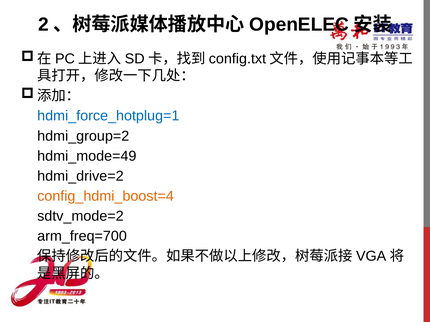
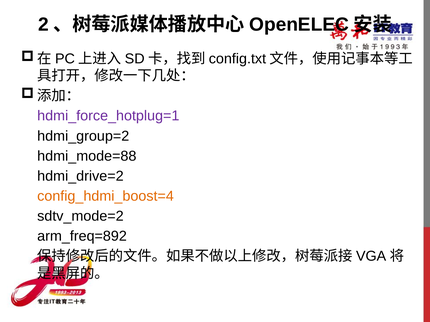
hdmi_force_hotplug=1 colour: blue -> purple (108, 116)
hdmi_mode=49: hdmi_mode=49 -> hdmi_mode=88 (87, 156)
arm_freq=700: arm_freq=700 -> arm_freq=892 (82, 236)
